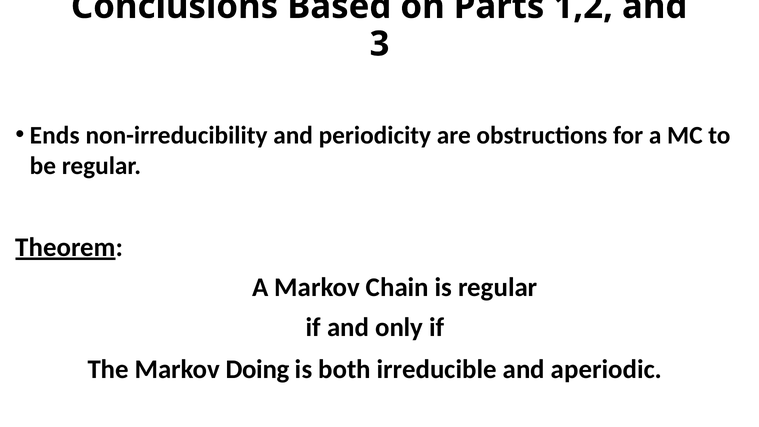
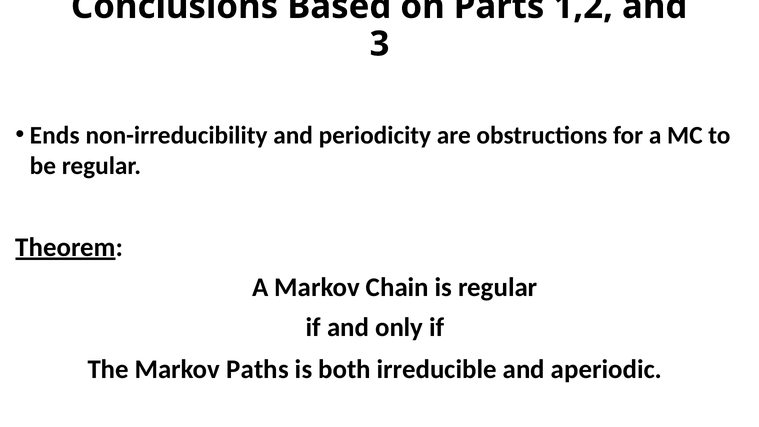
Doing: Doing -> Paths (257, 369)
